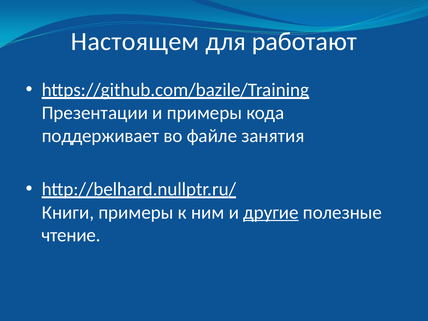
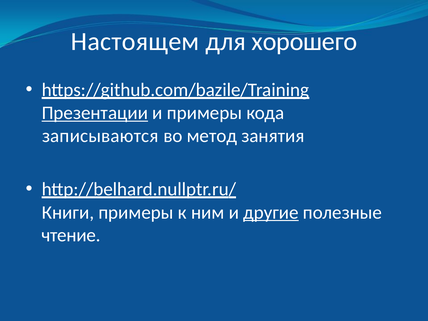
работают: работают -> хорошего (304, 41)
Презентации underline: none -> present (95, 113)
поддерживает: поддерживает -> записываются (100, 136)
файле: файле -> метод (212, 136)
